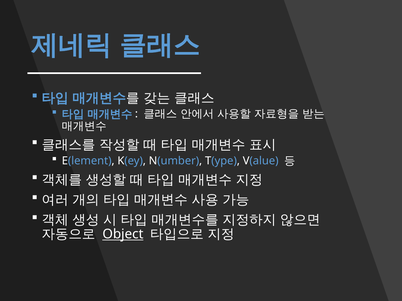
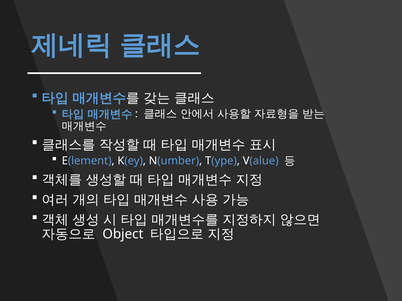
Object underline: present -> none (123, 235)
